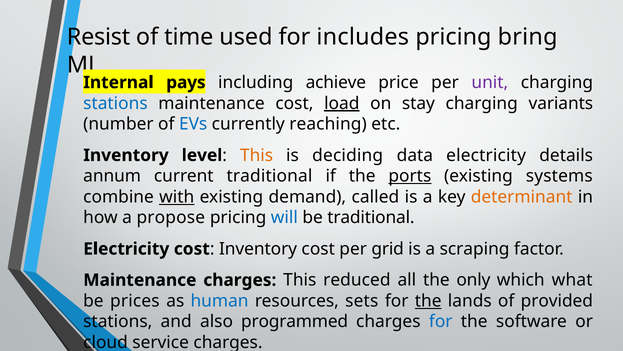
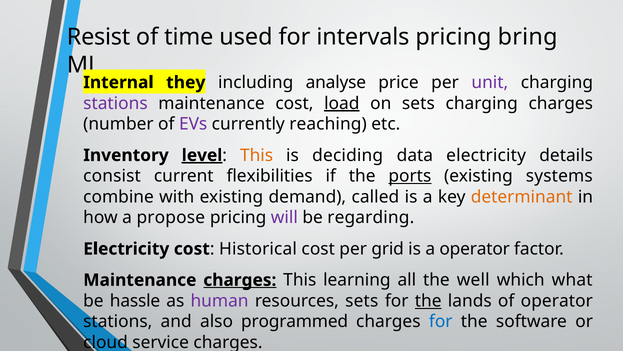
includes: includes -> intervals (363, 37)
pays: pays -> they (186, 82)
achieve: achieve -> analyse (336, 82)
stations colour: blue -> purple (115, 103)
on stay: stay -> sets (418, 103)
charging variants: variants -> charges (561, 103)
EVs colour: blue -> purple (193, 124)
level underline: none -> present (202, 155)
annum: annum -> consist (112, 176)
current traditional: traditional -> flexibilities (270, 176)
with underline: present -> none (177, 197)
will colour: blue -> purple (284, 217)
be traditional: traditional -> regarding (371, 217)
Inventory: Inventory -> Historical (258, 249)
a scraping: scraping -> operator (475, 249)
charges underline: none -> present (240, 280)
reduced: reduced -> learning (357, 280)
only: only -> well (473, 280)
prices: prices -> hassle (135, 300)
human colour: blue -> purple (220, 300)
of provided: provided -> operator (557, 300)
